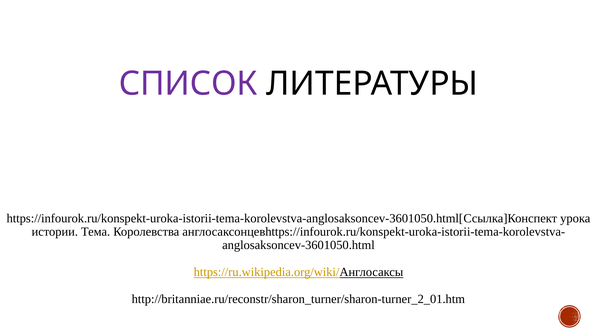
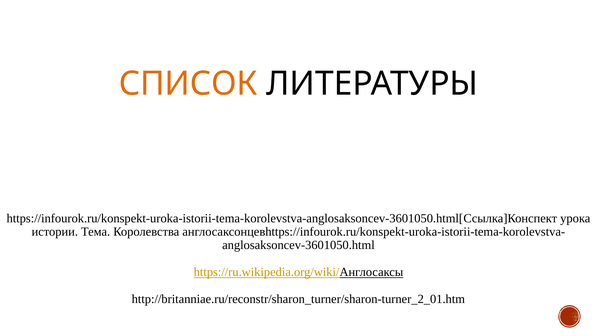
СПИСОК colour: purple -> orange (188, 84)
